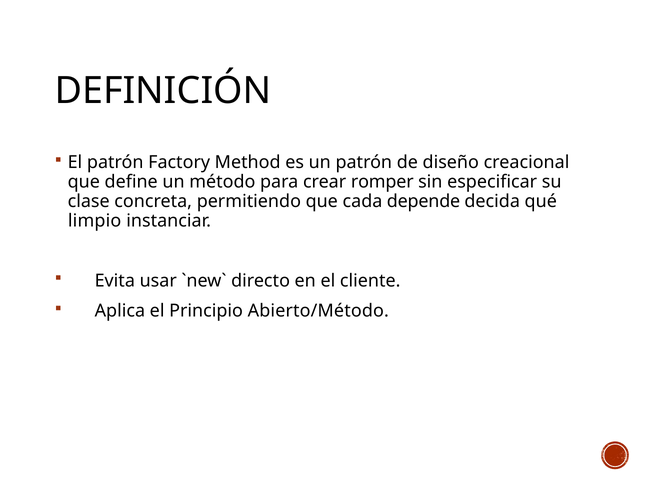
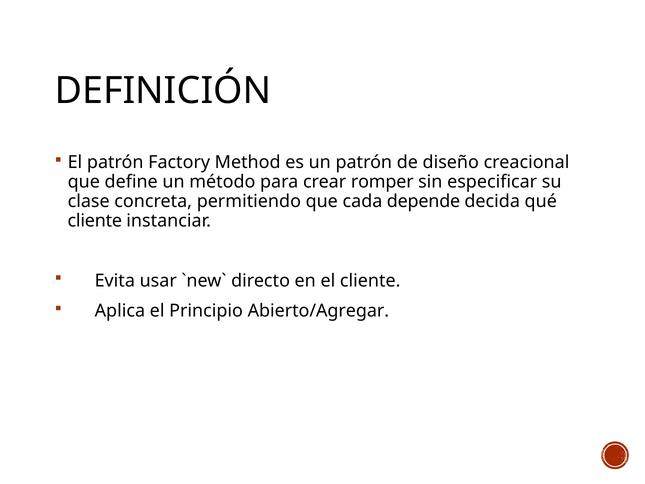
limpio: limpio -> cliente (95, 220)
Abierto/Método: Abierto/Método -> Abierto/Agregar (318, 311)
